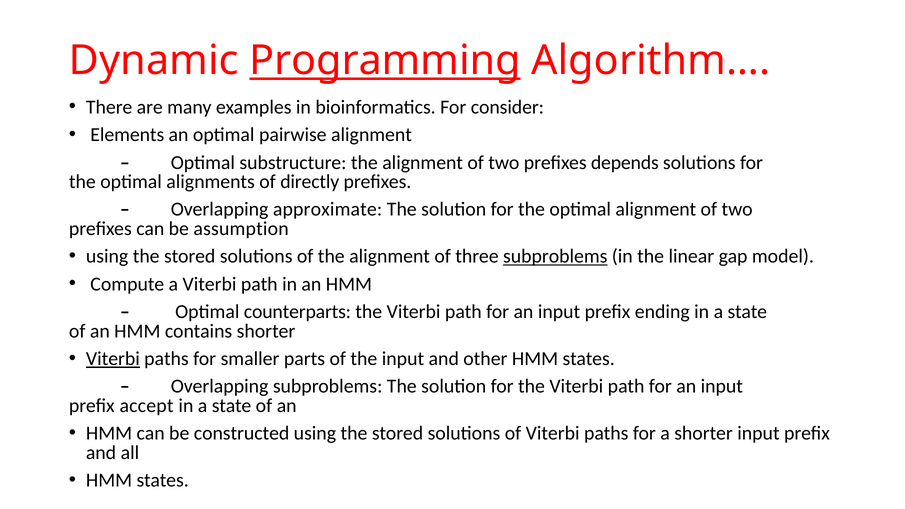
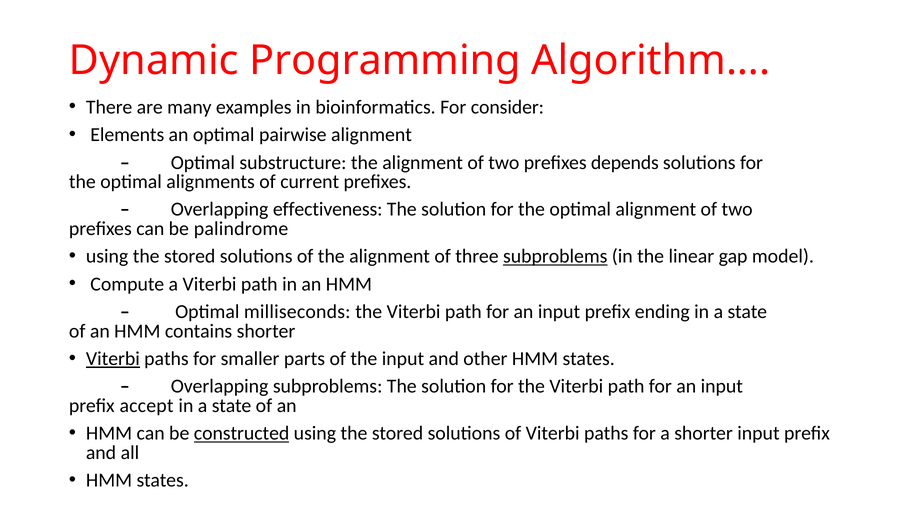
Programming underline: present -> none (385, 61)
directly: directly -> current (310, 182)
approximate: approximate -> effectiveness (328, 209)
assumption: assumption -> palindrome (241, 229)
counterparts: counterparts -> milliseconds (297, 312)
constructed underline: none -> present (242, 433)
